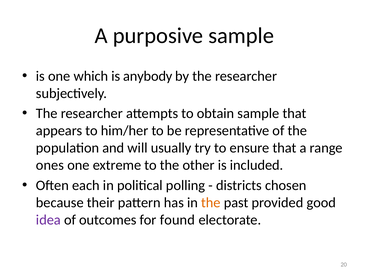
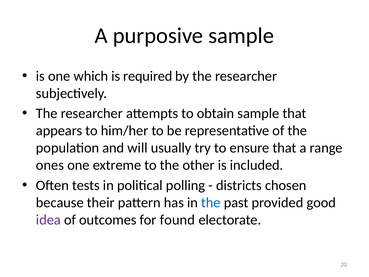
anybody: anybody -> required (148, 76)
each: each -> tests (86, 185)
the colour: orange -> blue (211, 202)
